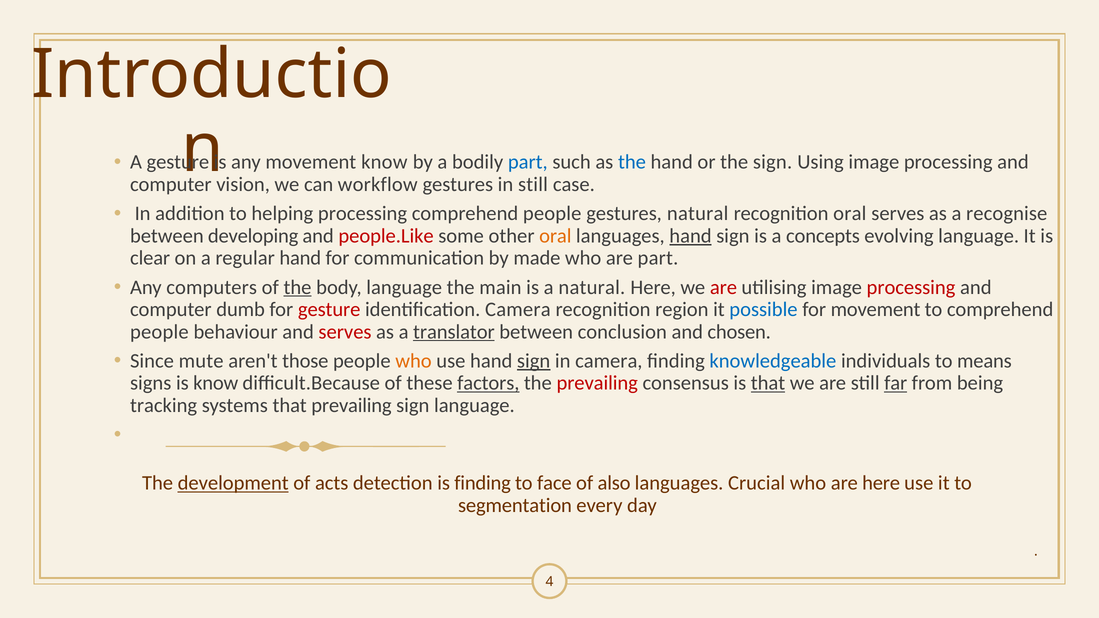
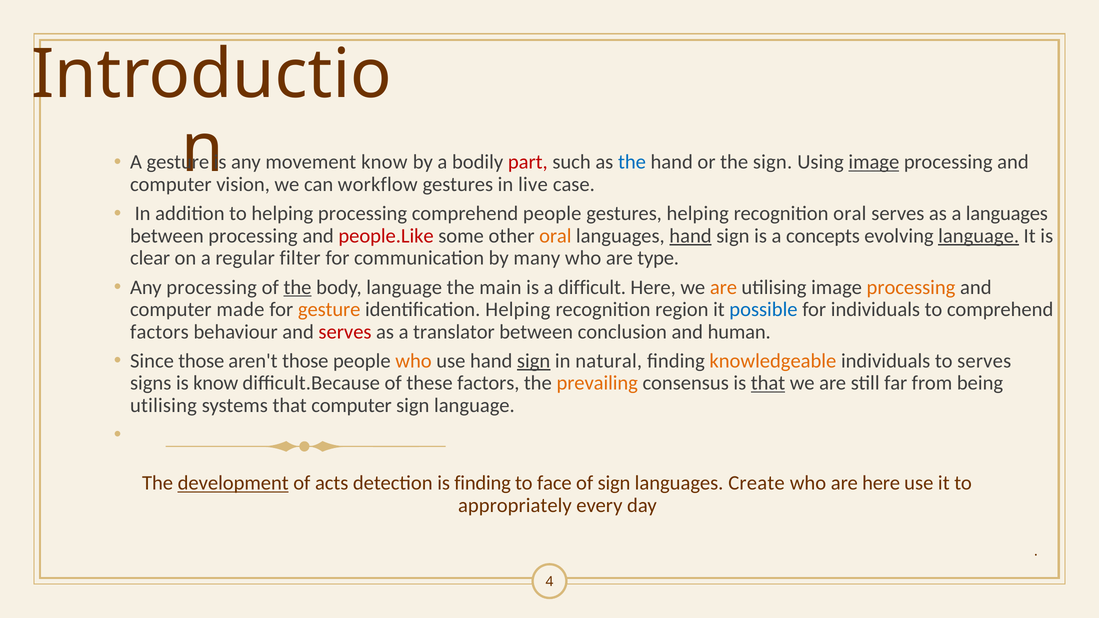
part colour: blue -> red (528, 162)
image underline: none -> present (874, 162)
in still: still -> live (533, 184)
gestures natural: natural -> helping (698, 214)
a recognise: recognise -> languages (1007, 214)
between developing: developing -> processing (253, 236)
language underline: none -> present (979, 236)
regular hand: hand -> filter (300, 258)
made: made -> many (537, 258)
are part: part -> type (658, 258)
Any computers: computers -> processing (212, 287)
a natural: natural -> difficult (592, 287)
are colour: red -> orange (723, 287)
processing colour: red -> orange (911, 287)
dumb: dumb -> made (240, 310)
gesture colour: red -> orange (329, 310)
identification Camera: Camera -> Helping (518, 310)
for movement: movement -> individuals (875, 310)
people: people -> factors (159, 332)
translator underline: present -> none (454, 332)
chosen: chosen -> human (739, 332)
Since mute: mute -> those (201, 361)
in camera: camera -> natural (609, 361)
knowledgeable colour: blue -> orange (773, 361)
to means: means -> serves (984, 361)
factors underline: present -> none (488, 383)
prevailing colour: red -> orange (597, 383)
far underline: present -> none (896, 383)
tracking: tracking -> utilising (163, 405)
that prevailing: prevailing -> computer (352, 405)
of also: also -> sign (614, 483)
Crucial: Crucial -> Create (757, 483)
segmentation: segmentation -> appropriately (515, 505)
